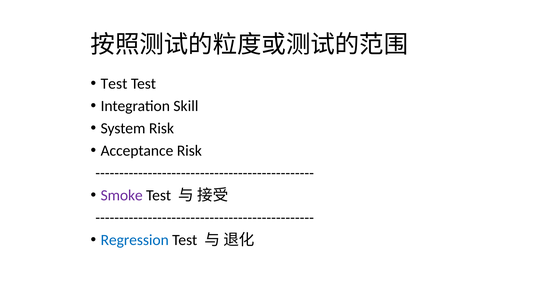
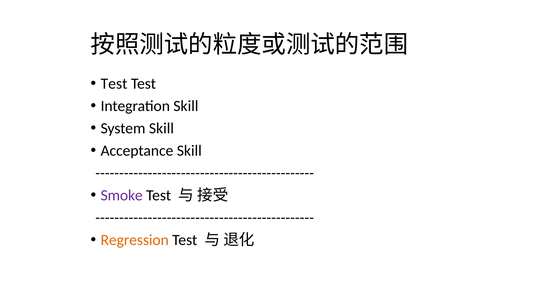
System Risk: Risk -> Skill (161, 128)
Acceptance Risk: Risk -> Skill (189, 151)
Regression colour: blue -> orange (135, 240)
